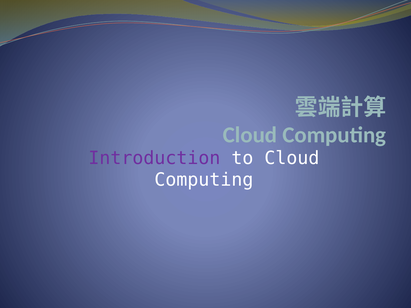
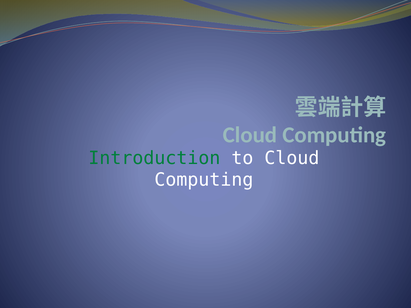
Introduction colour: purple -> green (154, 158)
